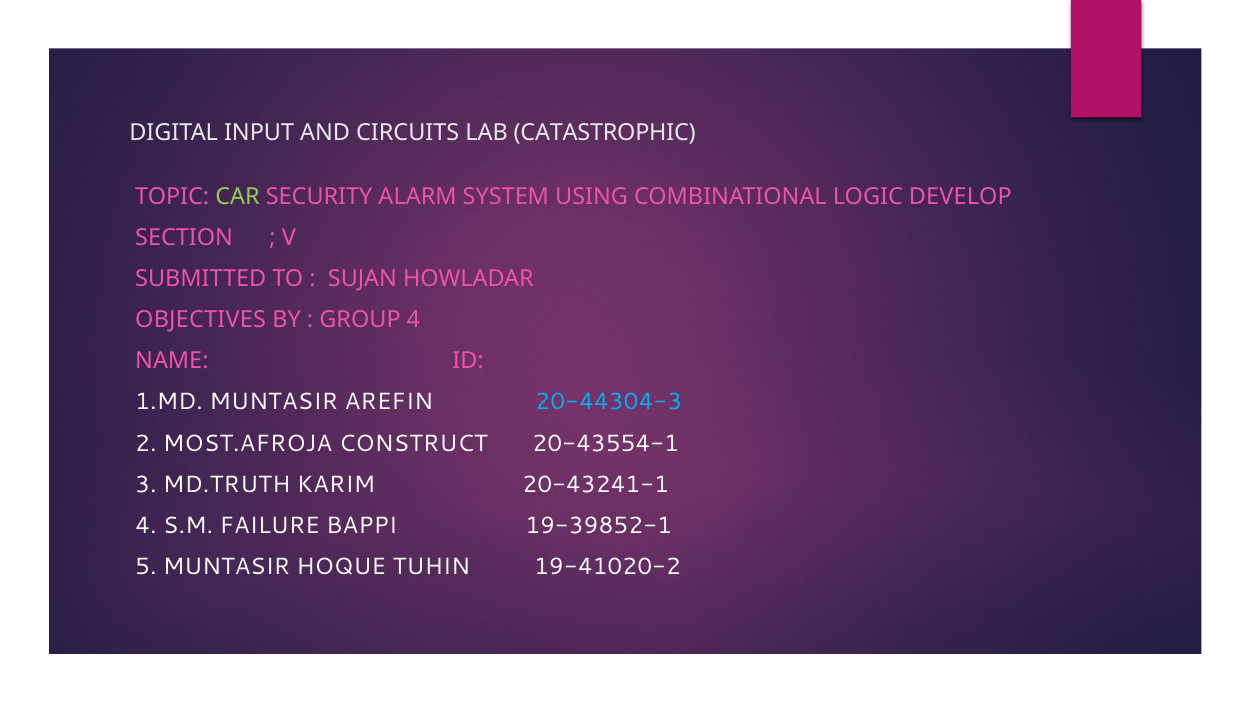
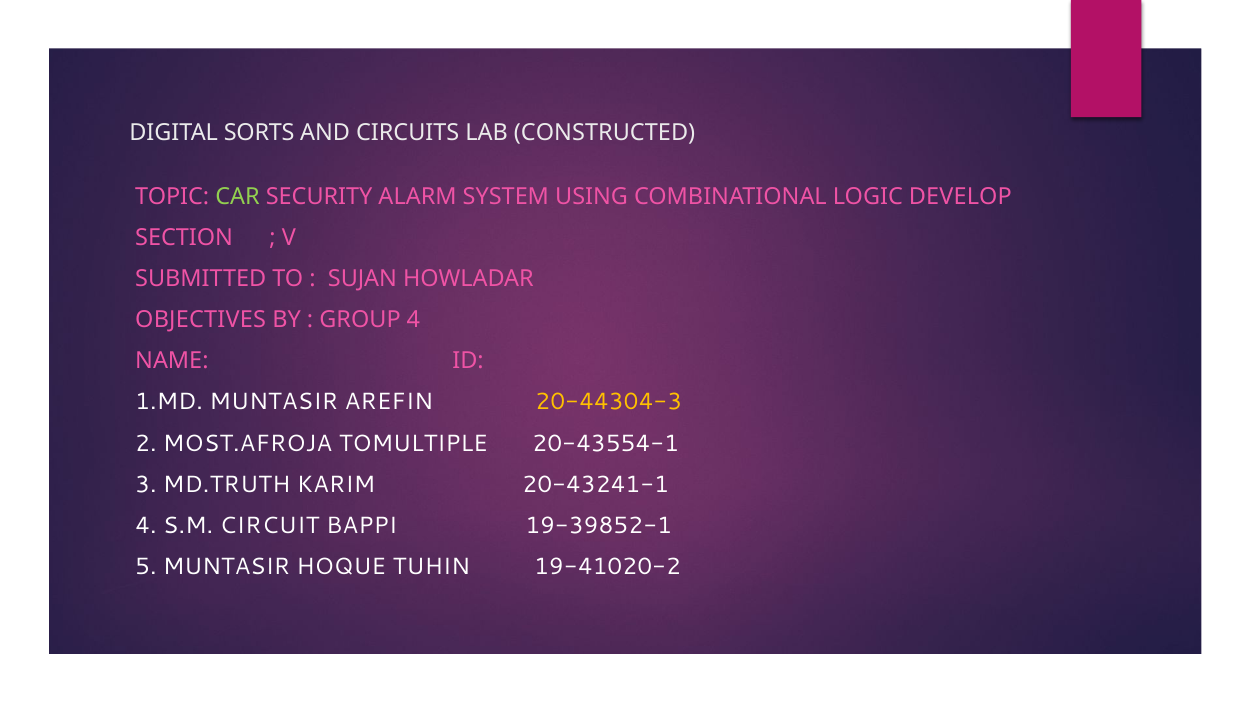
INPUT: INPUT -> SORTS (259, 133)
CATASTROPHIC: CATASTROPHIC -> CONSTRUCTED (605, 133)
20-44304-3 colour: light blue -> yellow (609, 403)
CONSTRUCT: CONSTRUCT -> TOMULTIPLE (413, 444)
FAILURE: FAILURE -> CIRCUIT (270, 526)
